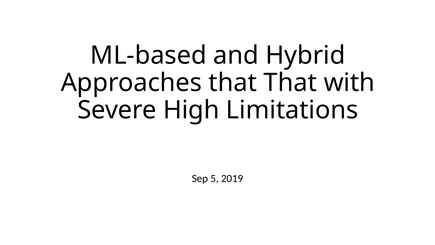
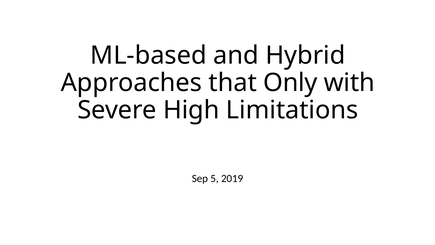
that That: That -> Only (290, 83)
